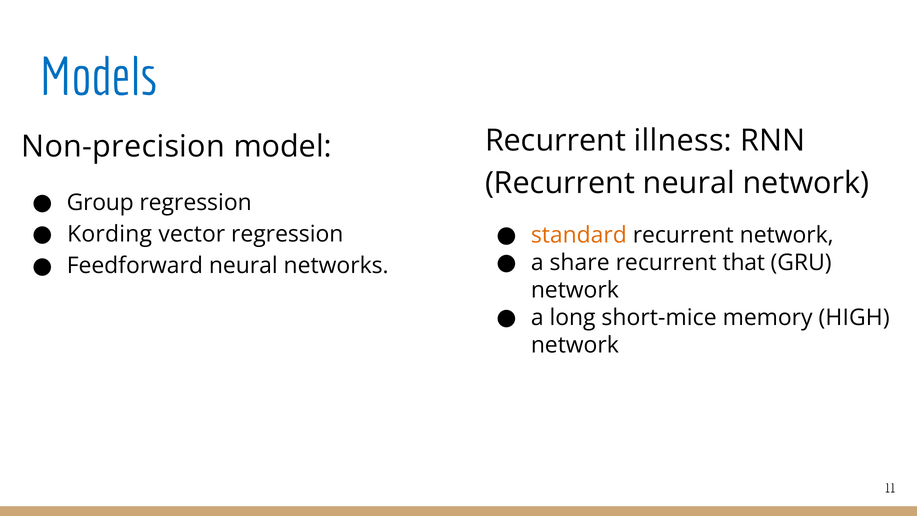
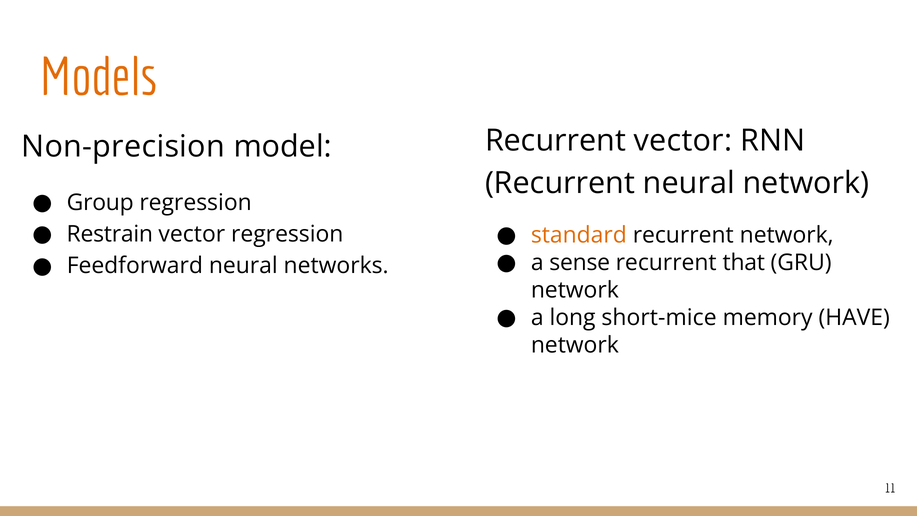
Models colour: blue -> orange (99, 78)
Recurrent illness: illness -> vector (683, 141)
Kording: Kording -> Restrain (110, 234)
share: share -> sense (580, 262)
HIGH: HIGH -> HAVE (854, 317)
